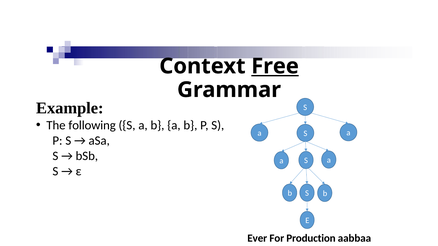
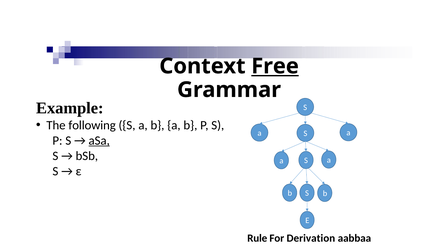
aSa underline: none -> present (99, 141)
Ever: Ever -> Rule (257, 239)
Production: Production -> Derivation (311, 239)
